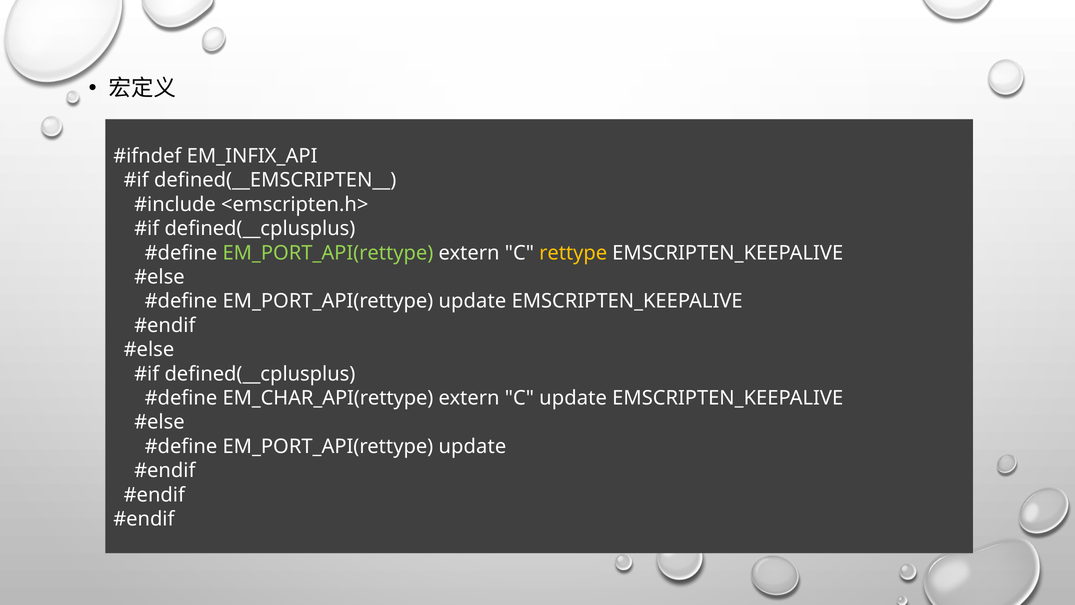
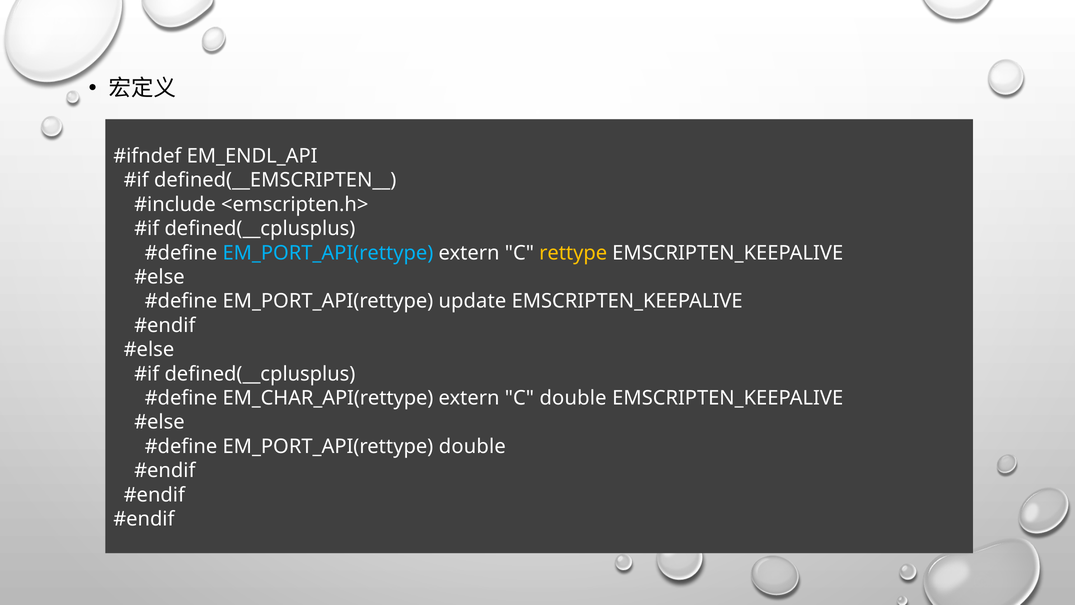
EM_INFIX_API: EM_INFIX_API -> EM_ENDL_API (252, 156)
EM_PORT_API(rettype colour: light green -> light blue (328, 253)
C update: update -> double (573, 398)
update: update -> double (472, 446)
